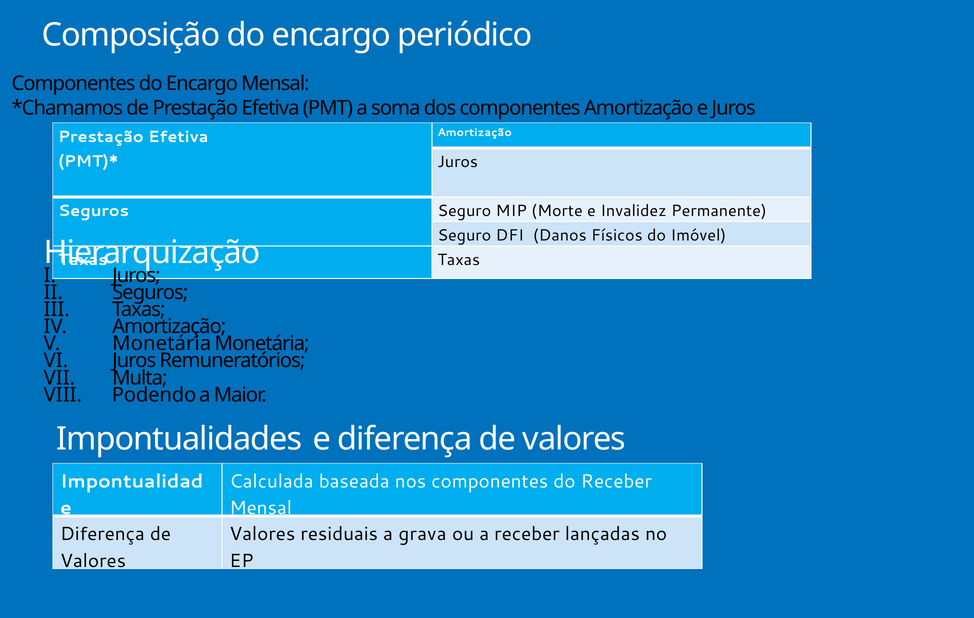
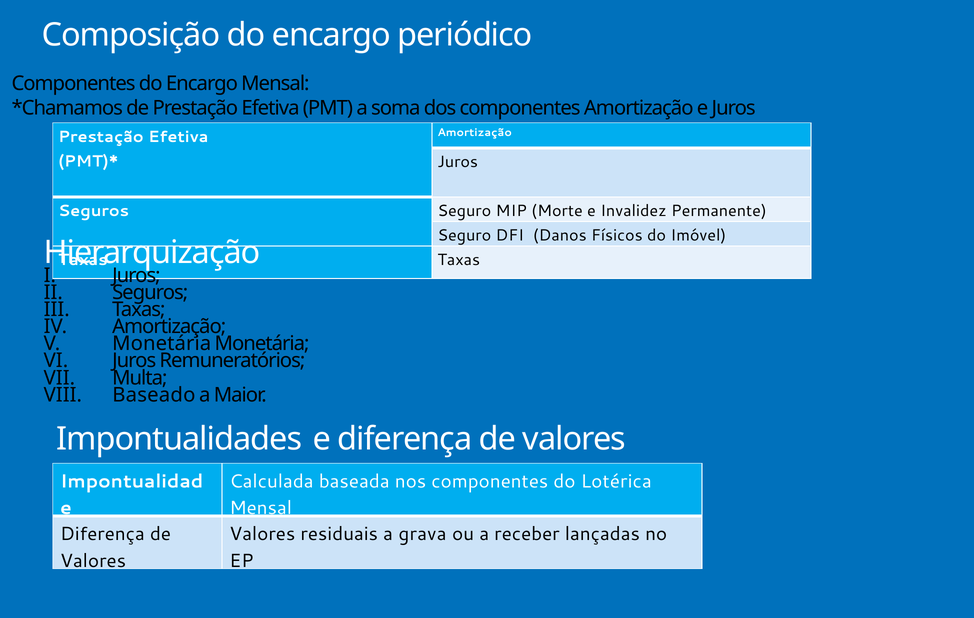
Podendo: Podendo -> Baseado (154, 395)
do Receber: Receber -> Lotérica (616, 482)
